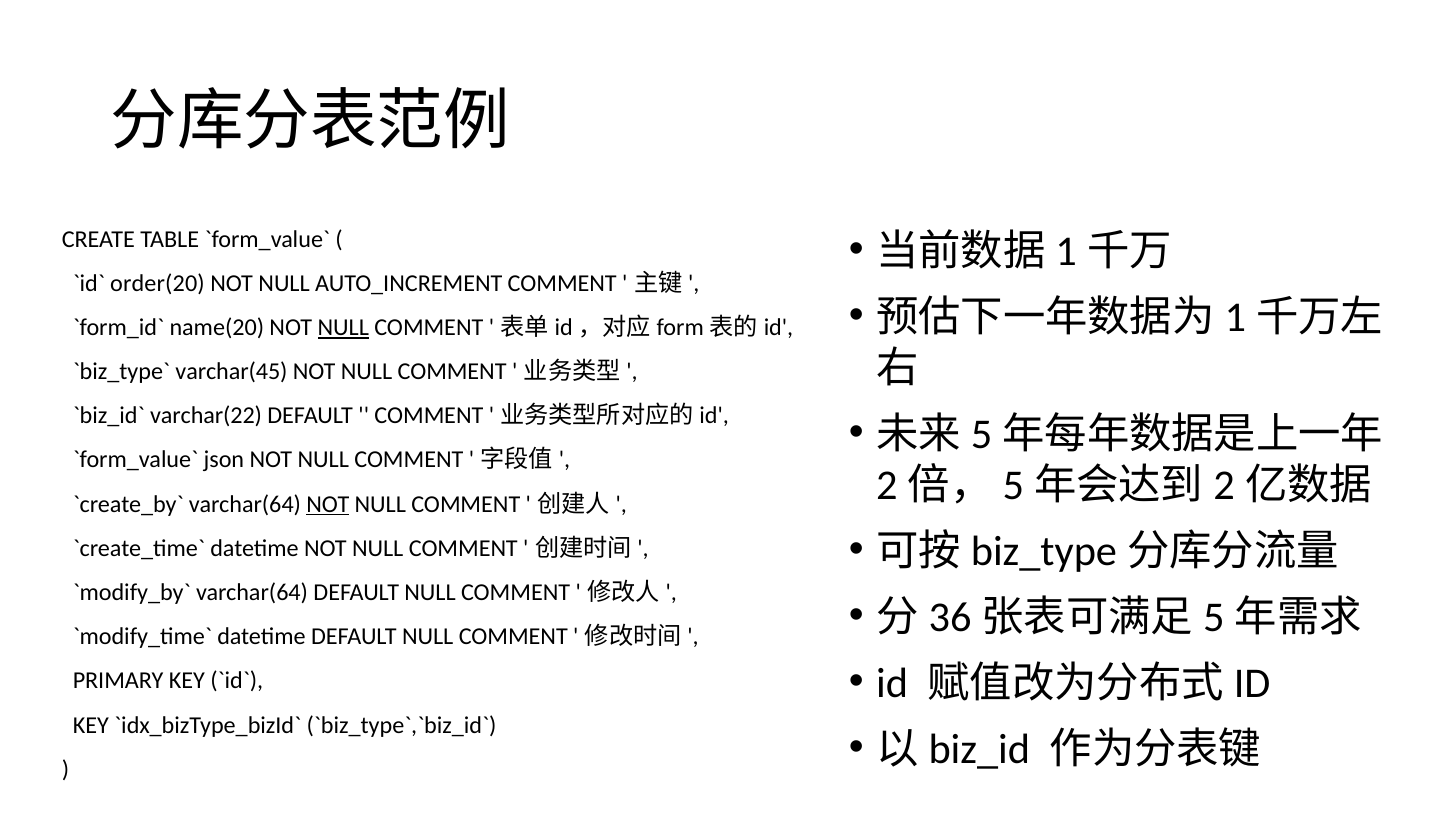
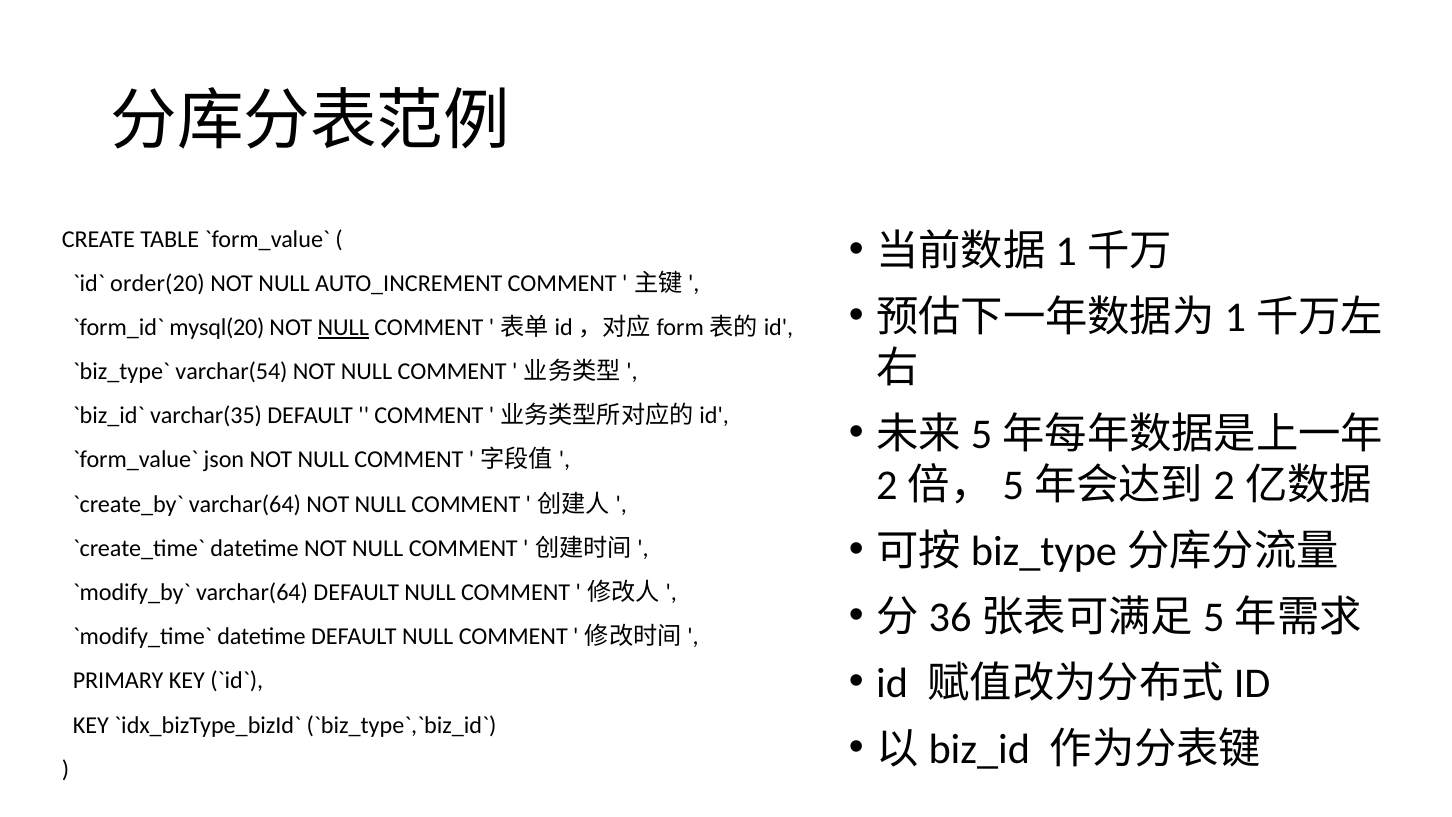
name(20: name(20 -> mysql(20 (217, 327)
varchar(45: varchar(45 -> varchar(54 (232, 372)
varchar(22: varchar(22 -> varchar(35 (206, 416)
NOT underline: present -> none (328, 504)
